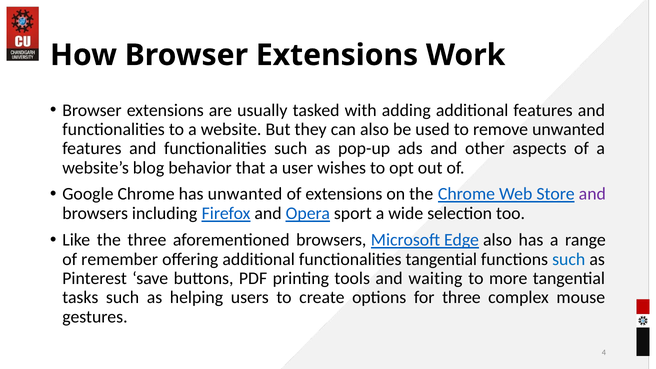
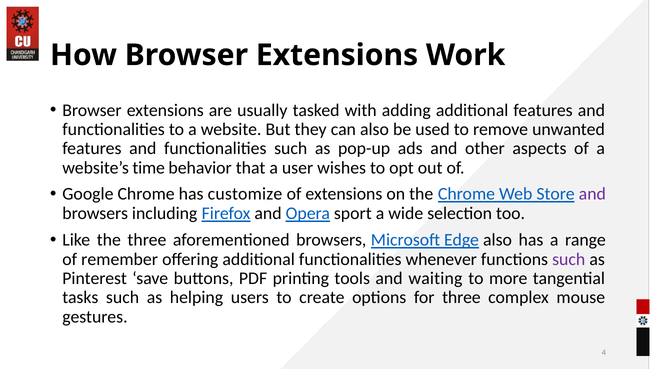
blog: blog -> time (149, 168)
has unwanted: unwanted -> customize (245, 194)
functionalities tangential: tangential -> whenever (441, 259)
such colour: blue -> purple (569, 259)
